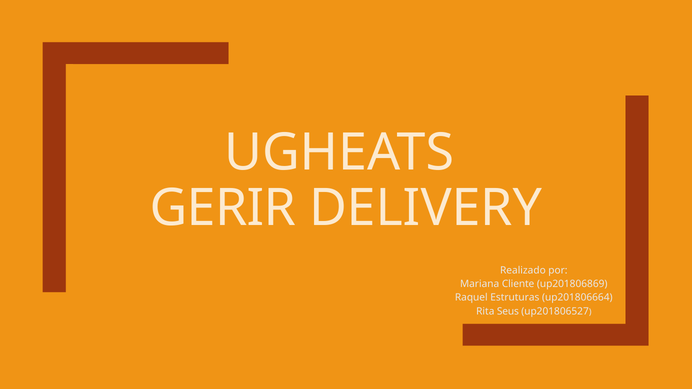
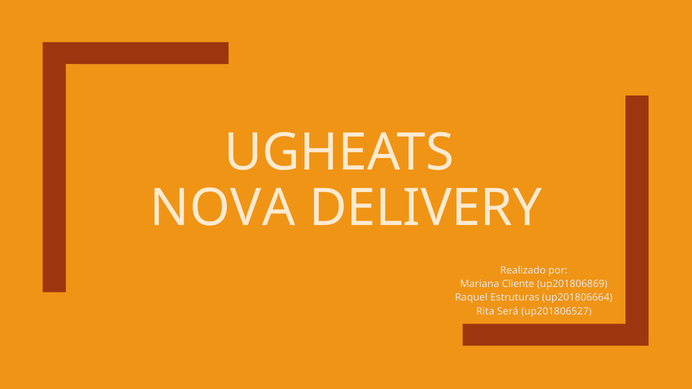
GERIR: GERIR -> NOVA (222, 208)
Seus: Seus -> Será (508, 311)
